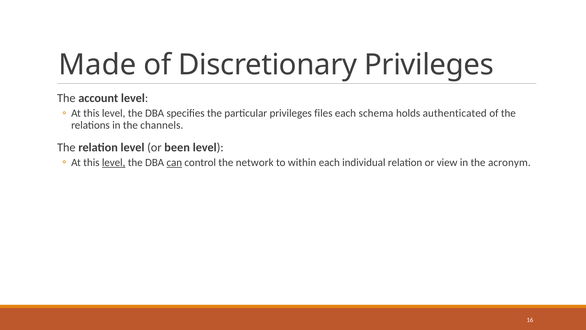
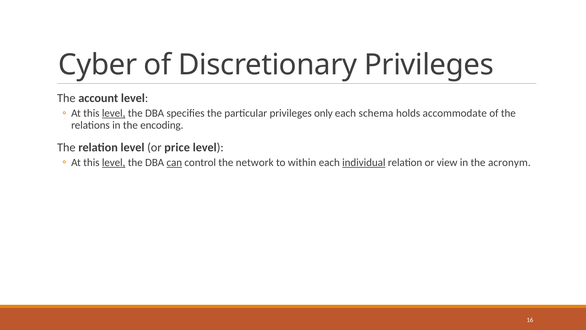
Made: Made -> Cyber (98, 65)
level underline: none -> present (114, 113)
files: files -> only (323, 113)
authenticated: authenticated -> accommodate (455, 113)
channels: channels -> encoding (162, 125)
been: been -> price (177, 147)
individual underline: none -> present (364, 162)
